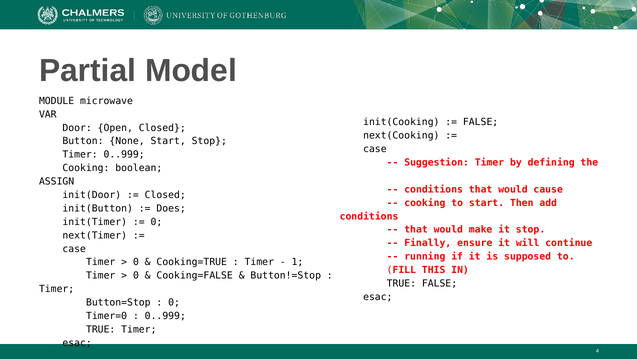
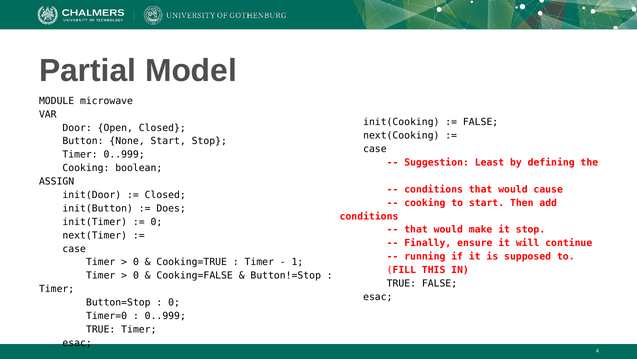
Suggestion Timer: Timer -> Least (489, 162)
